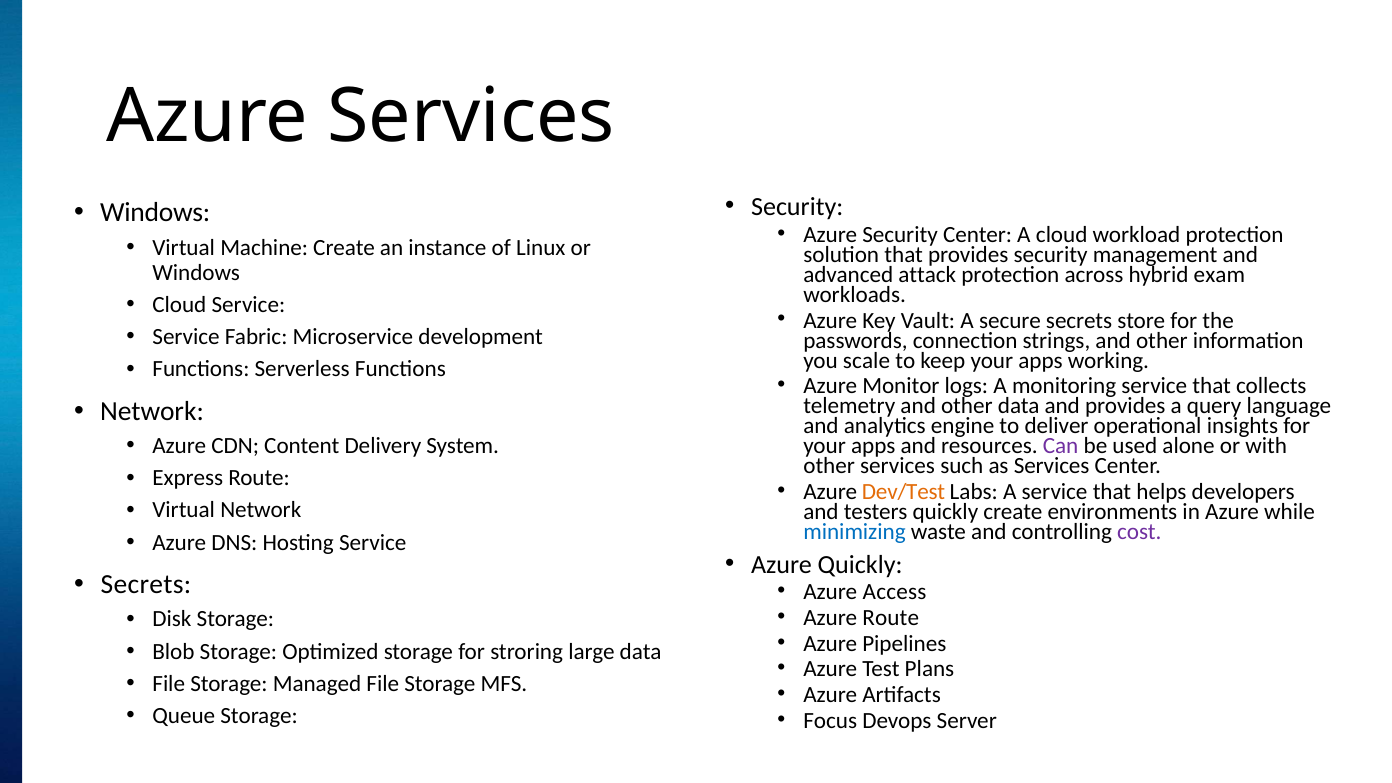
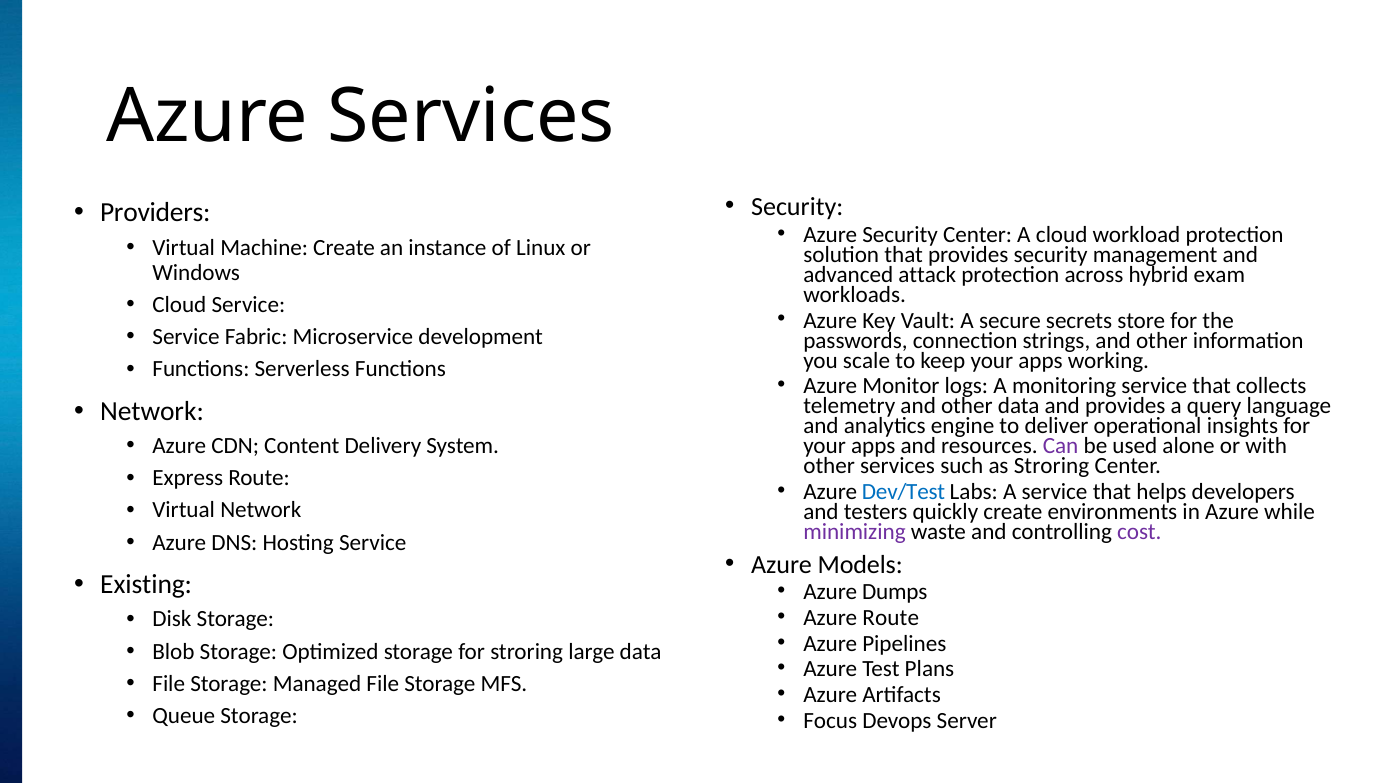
Windows: Windows -> Providers (155, 213)
as Services: Services -> Stroring (1052, 466)
Dev/Test colour: orange -> blue (904, 492)
minimizing colour: blue -> purple (855, 532)
Azure Quickly: Quickly -> Models (860, 565)
Secrets: Secrets -> Existing (146, 584)
Access: Access -> Dumps (895, 592)
